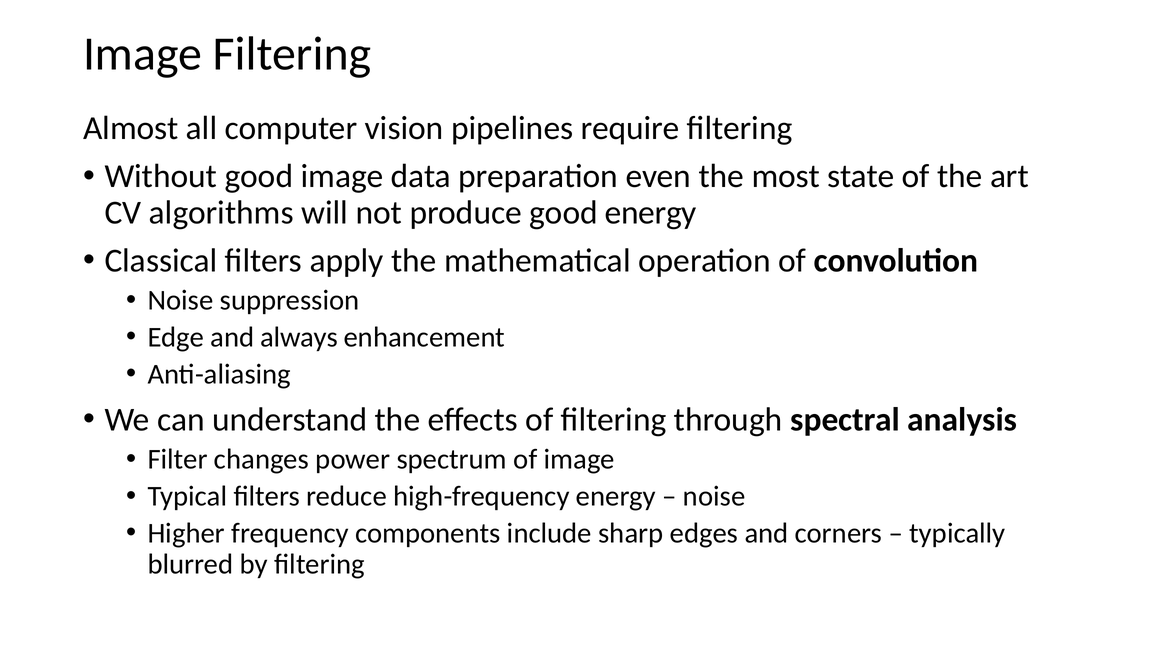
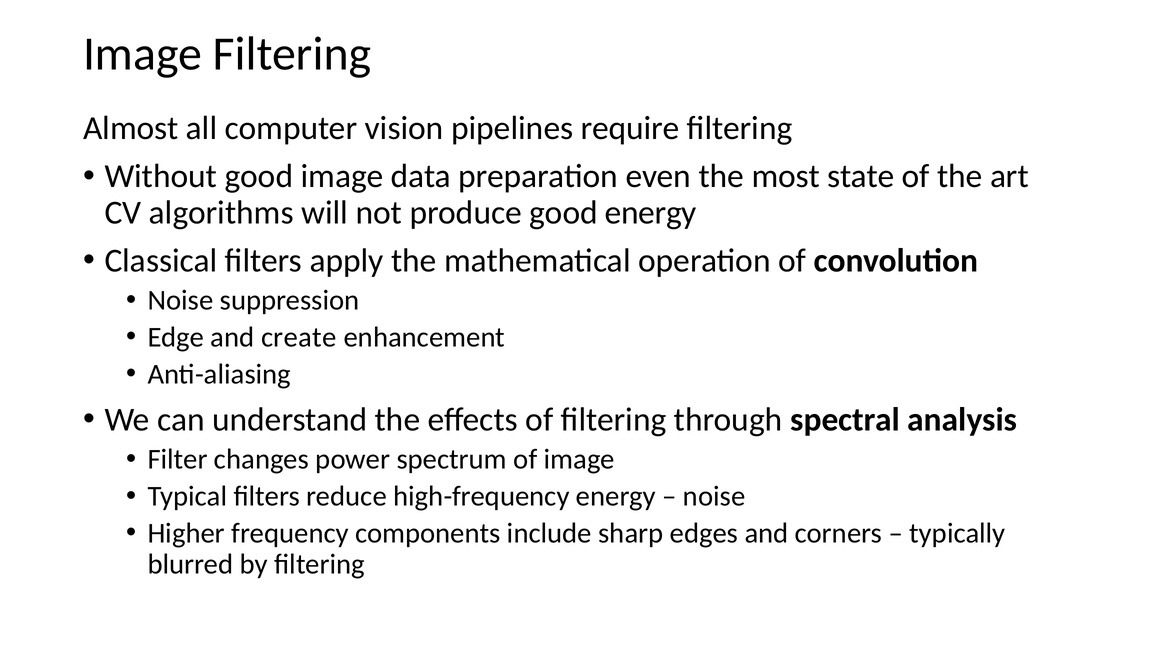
always: always -> create (299, 337)
